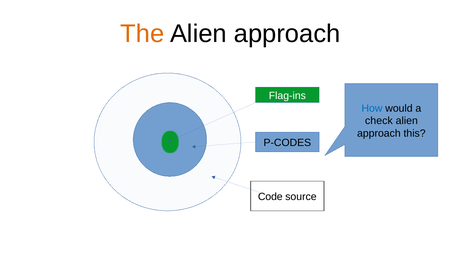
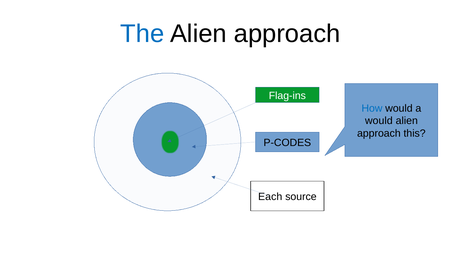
The colour: orange -> blue (142, 34)
check: check -> would (379, 121)
Code: Code -> Each (270, 197)
